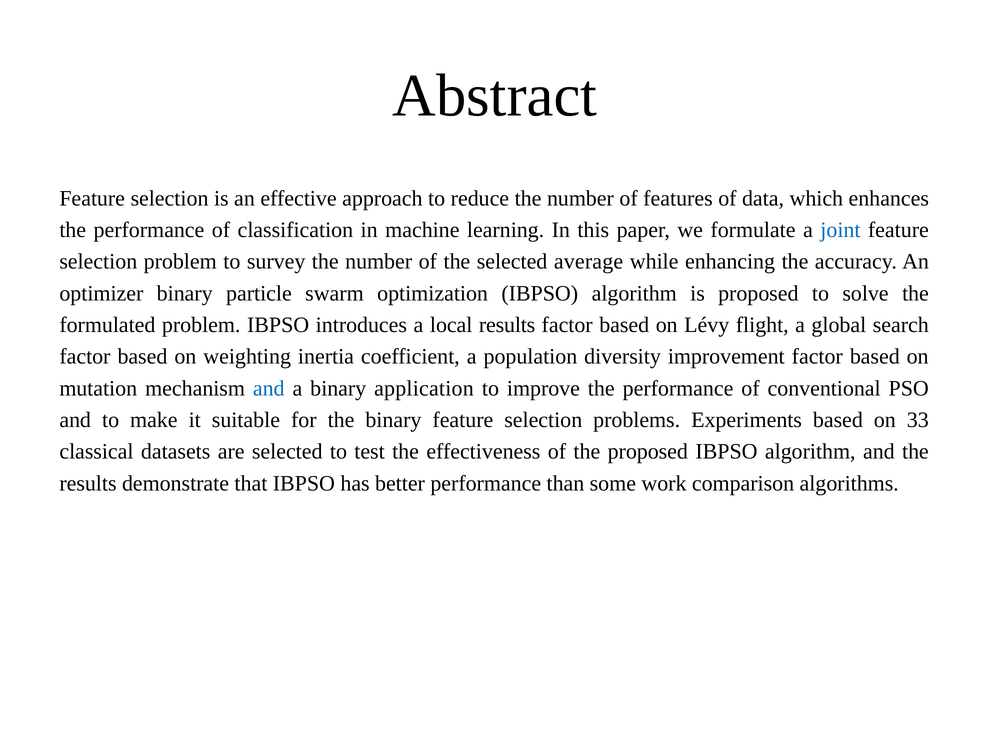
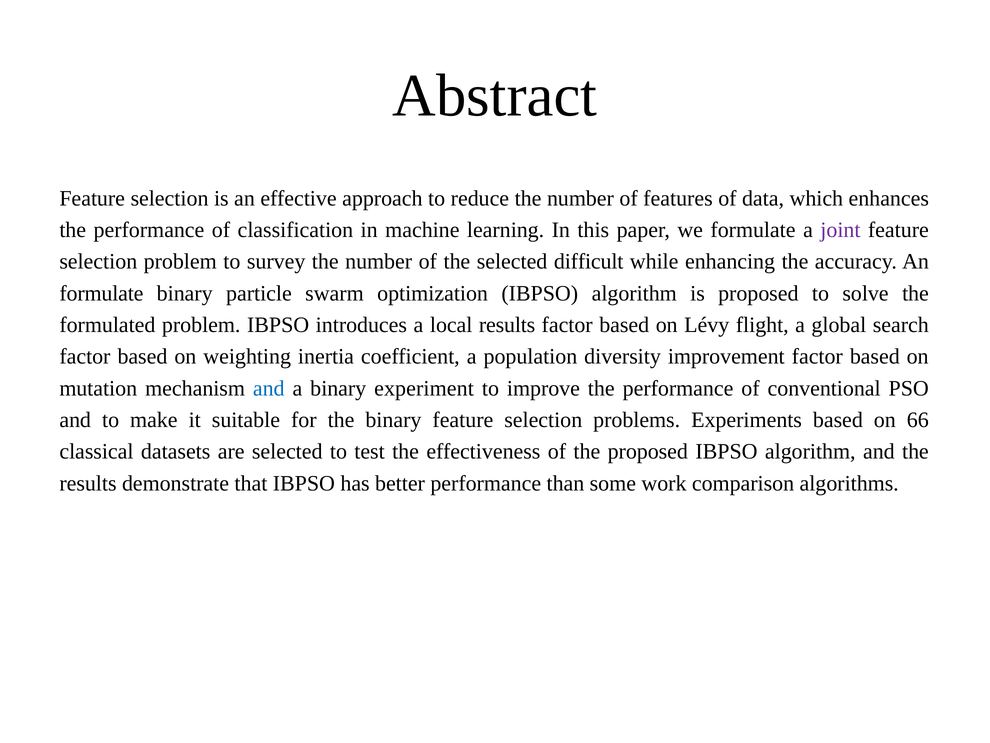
joint colour: blue -> purple (840, 230)
average: average -> difficult (589, 261)
optimizer: optimizer -> formulate (101, 293)
application: application -> experiment (424, 388)
33: 33 -> 66 (918, 420)
